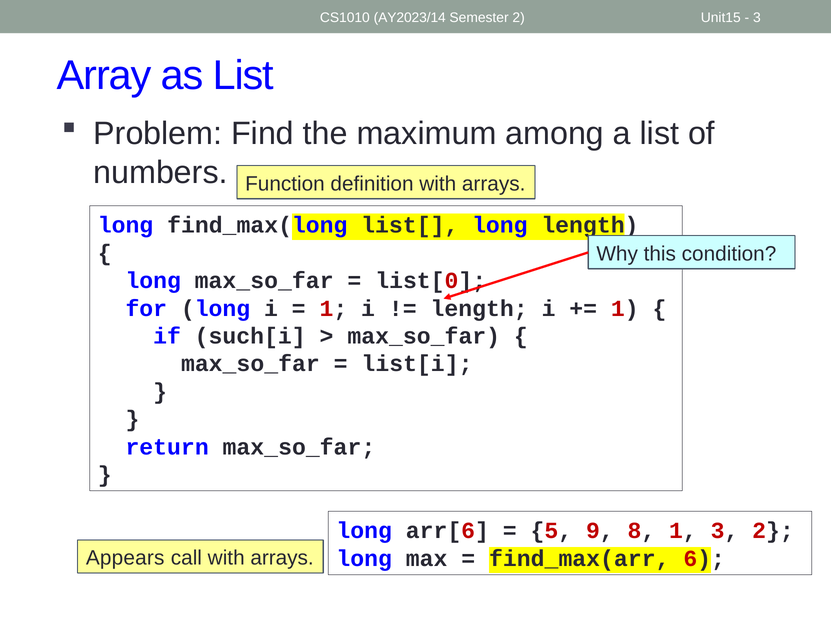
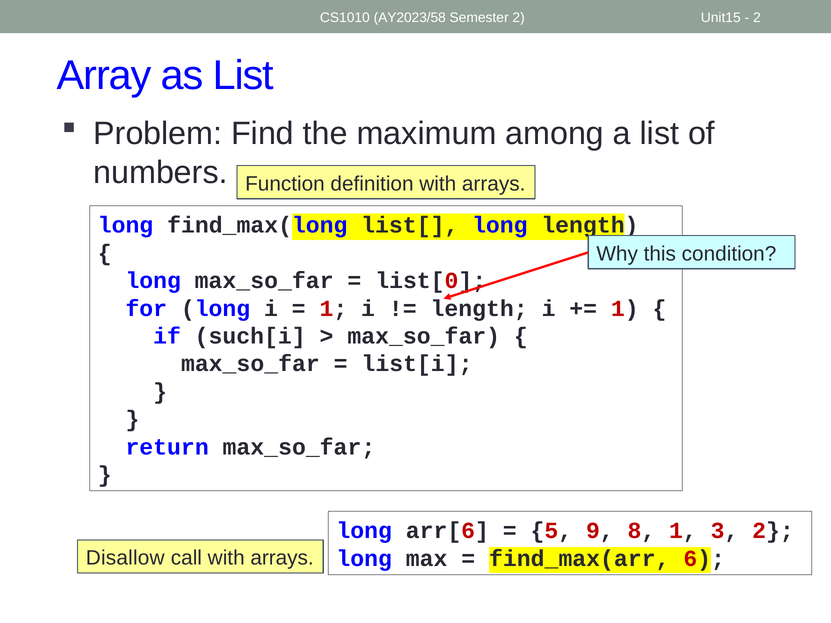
AY2023/14: AY2023/14 -> AY2023/58 (410, 18)
3: 3 -> 2 (757, 18)
Appears: Appears -> Disallow (125, 558)
